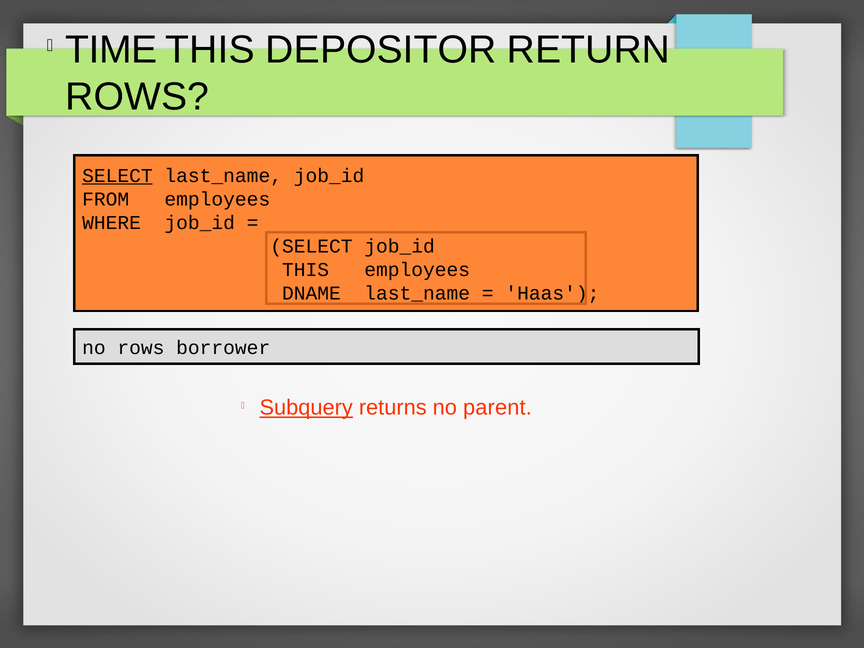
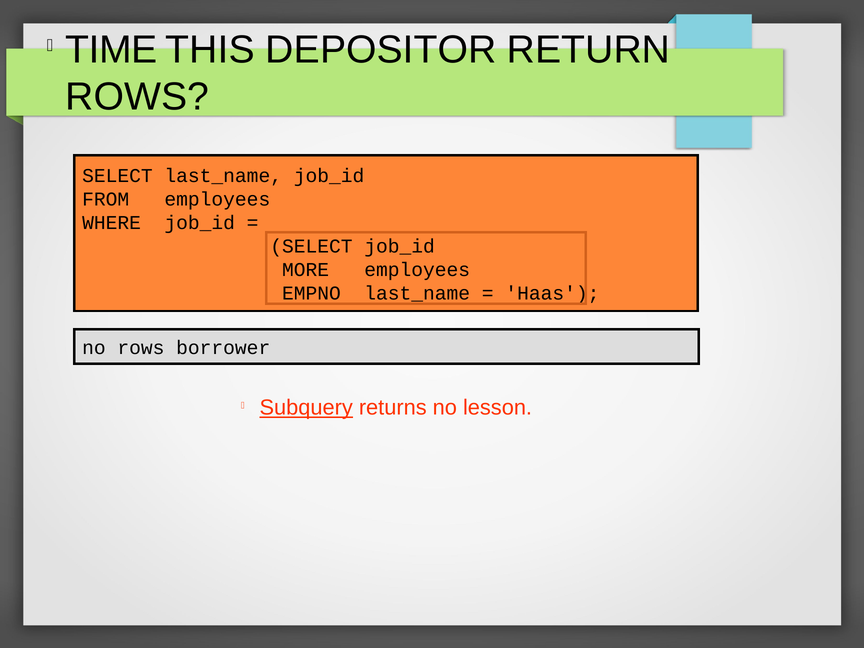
SELECT underline: present -> none (117, 176)
THIS: THIS -> MORE (306, 270)
DNAME: DNAME -> EMPNO (311, 293)
parent: parent -> lesson (498, 408)
